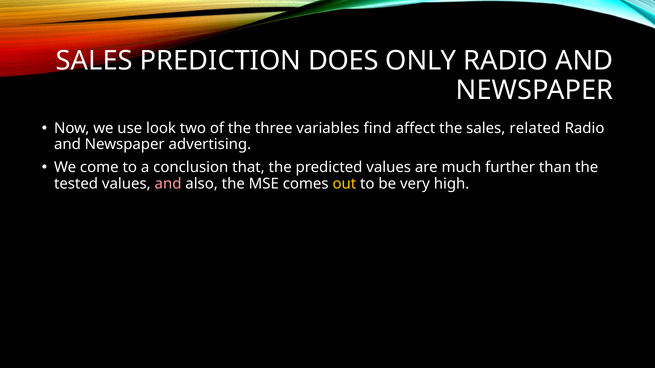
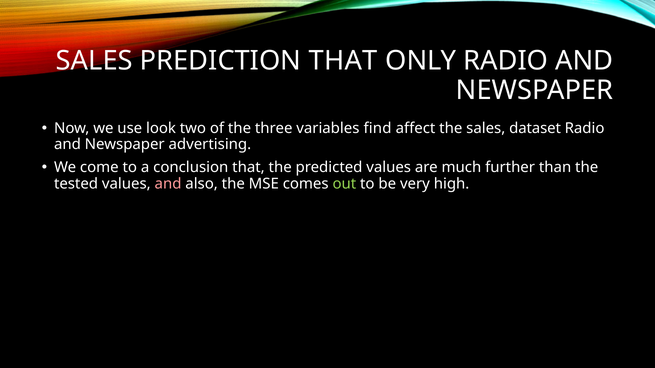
PREDICTION DOES: DOES -> THAT (343, 61)
related: related -> dataset (535, 128)
out colour: yellow -> light green (344, 184)
